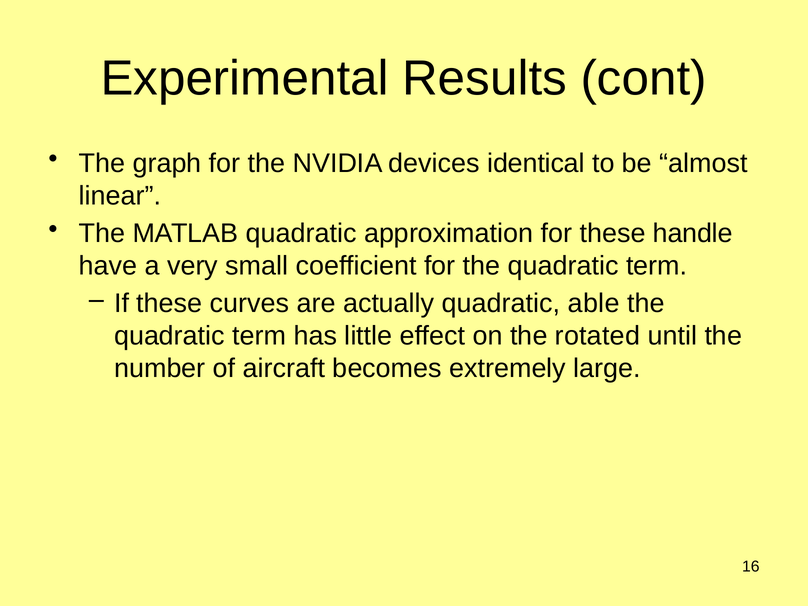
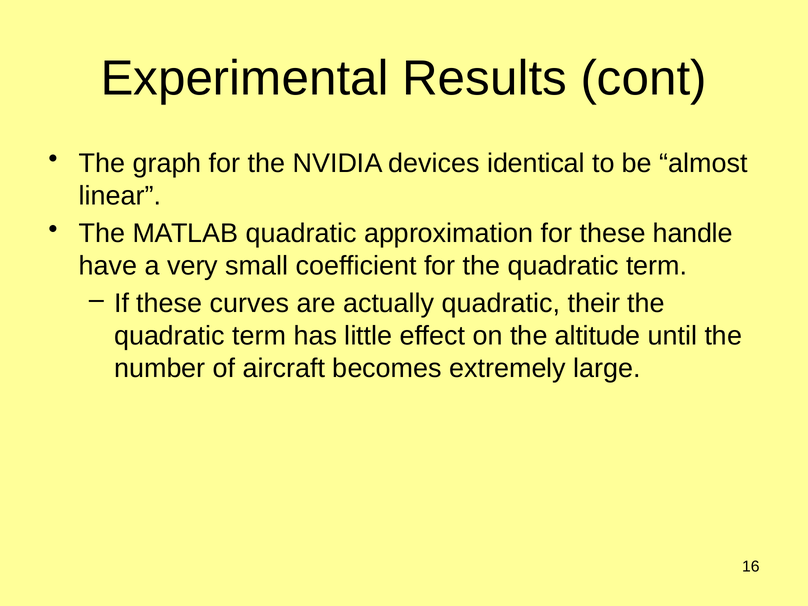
able: able -> their (594, 304)
rotated: rotated -> altitude (598, 336)
